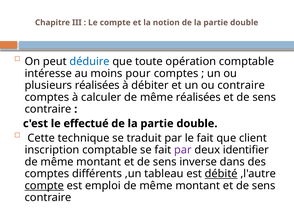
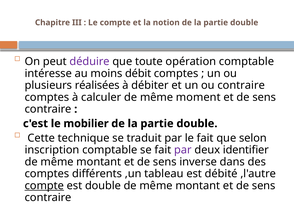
déduire colour: blue -> purple (90, 62)
pour: pour -> débit (138, 74)
même réalisées: réalisées -> moment (198, 97)
effectué: effectué -> mobilier (86, 124)
client: client -> selon (253, 138)
débité underline: present -> none (221, 174)
est emploi: emploi -> double (103, 186)
